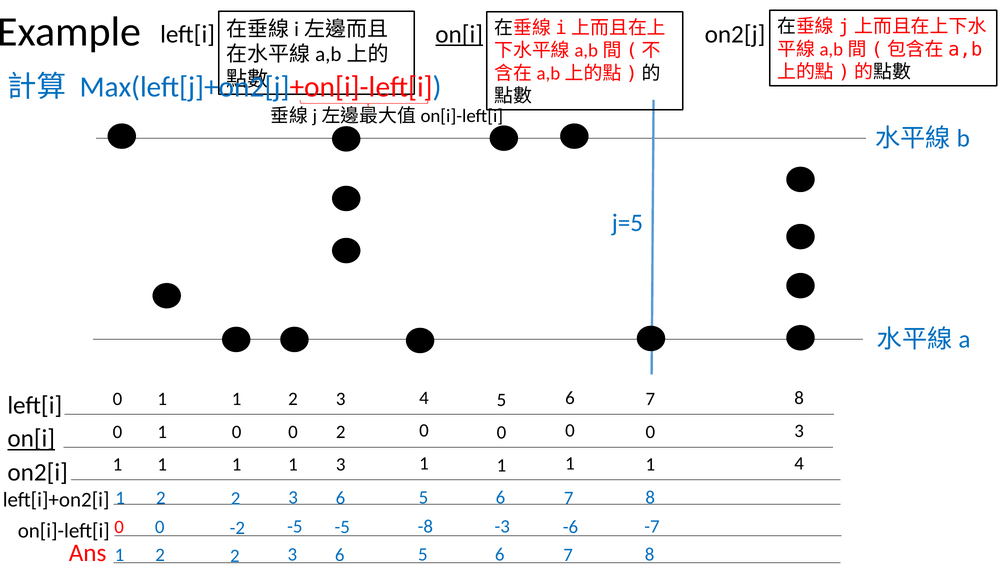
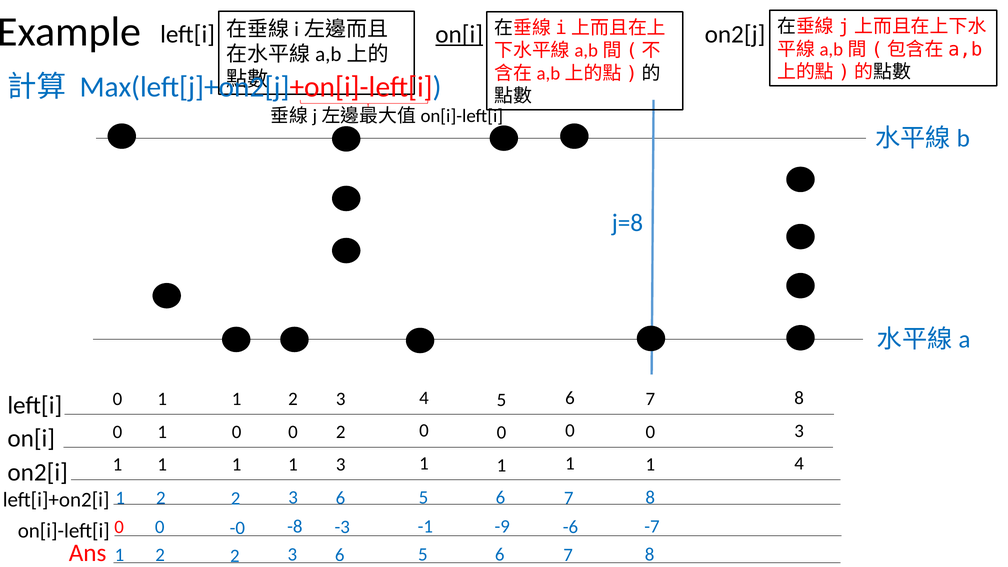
j=5: j=5 -> j=8 (627, 223)
on[i underline: present -> none (31, 439)
-5: -5 -> -8 (295, 527)
-3: -3 -> -9 (502, 527)
-8: -8 -> -1 (425, 527)
-5: -5 -> -3 (342, 527)
-2: -2 -> -0 (237, 528)
